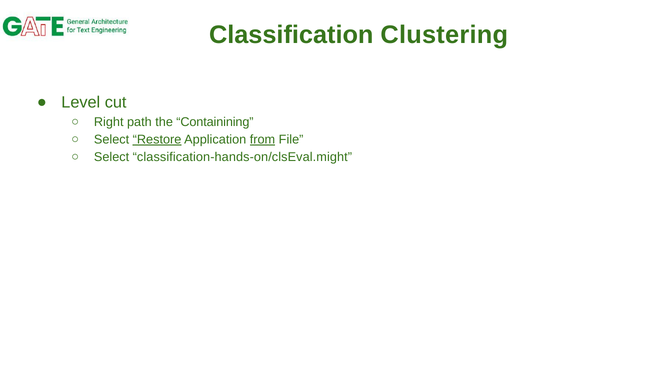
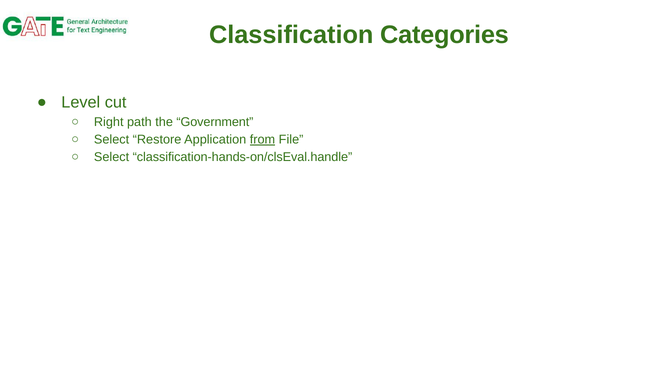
Clustering: Clustering -> Categories (444, 35)
Containining: Containining -> Government (215, 122)
Restore underline: present -> none (157, 139)
classification-hands-on/clsEval.might: classification-hands-on/clsEval.might -> classification-hands-on/clsEval.handle (242, 157)
